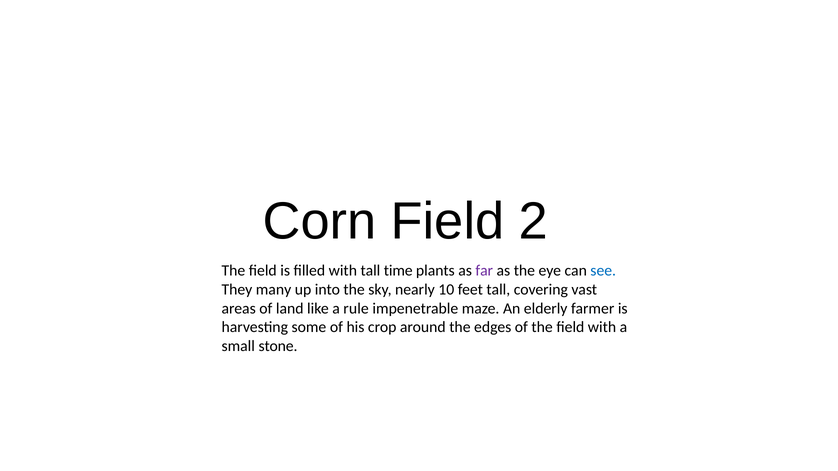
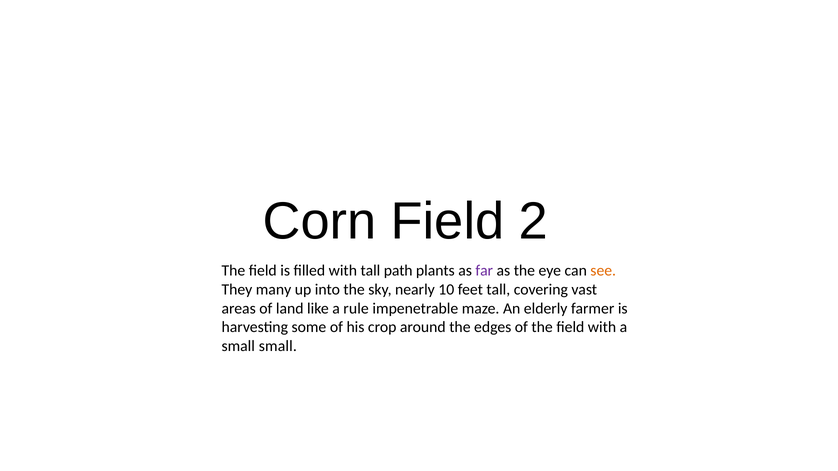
time: time -> path (398, 271)
see colour: blue -> orange (603, 271)
small stone: stone -> small (278, 346)
